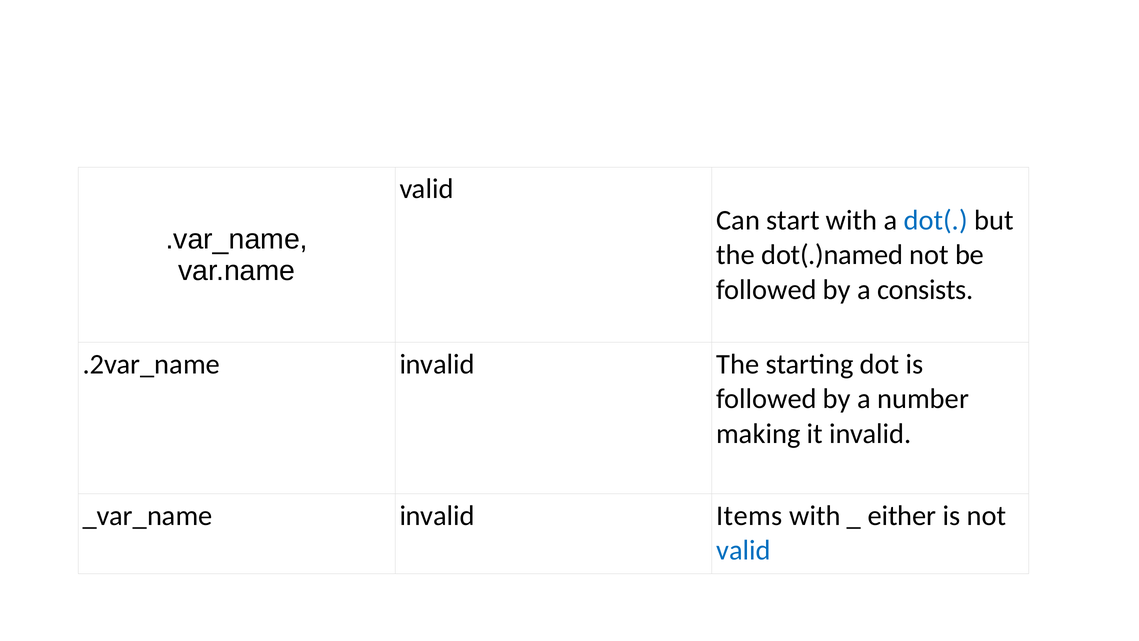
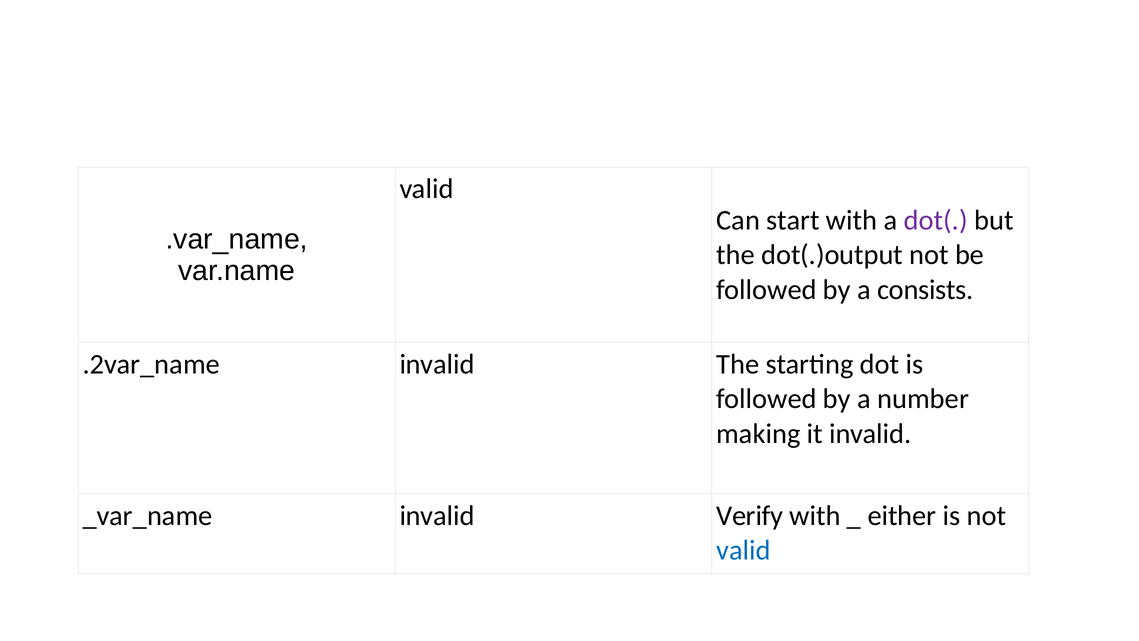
dot( colour: blue -> purple (936, 220)
dot(.)named: dot(.)named -> dot(.)output (832, 255)
Items: Items -> Verify (750, 515)
